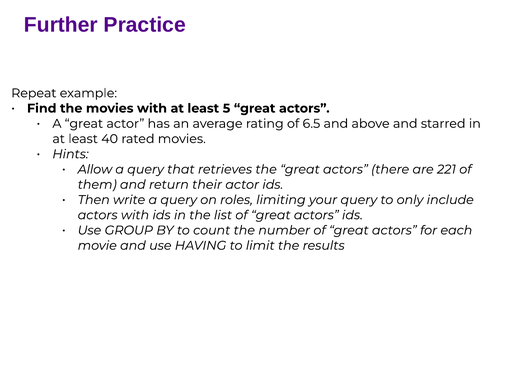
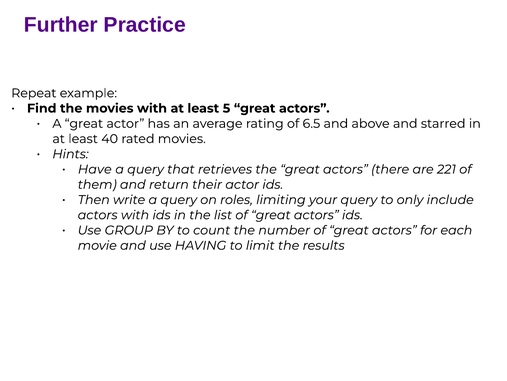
Allow: Allow -> Have (95, 169)
